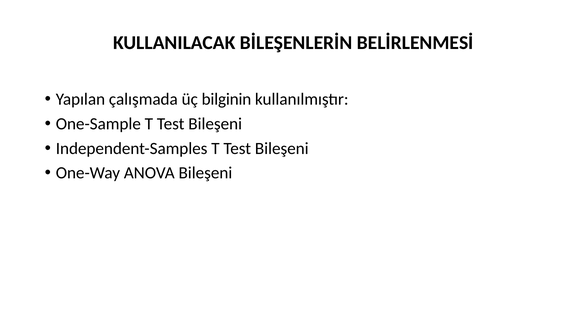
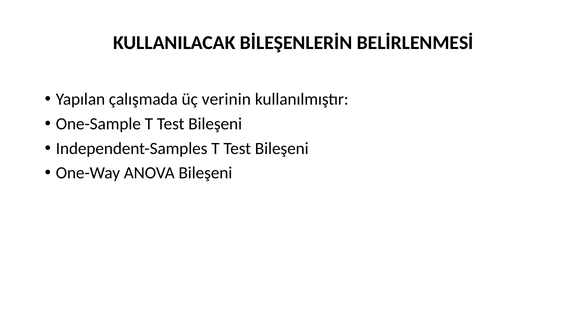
bilginin: bilginin -> verinin (226, 99)
